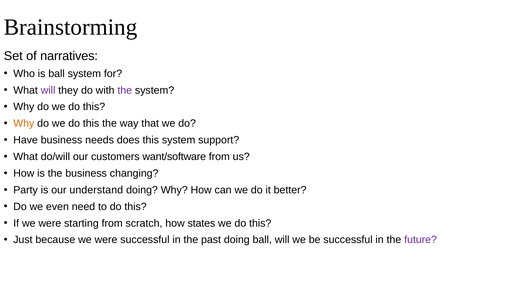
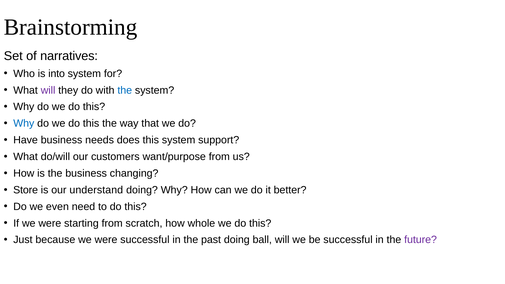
is ball: ball -> into (57, 74)
the colour: purple -> blue (125, 90)
Why colour: orange -> blue (24, 123)
want/software: want/software -> want/purpose (174, 157)
Party: Party -> Store (26, 190)
states: states -> whole (201, 223)
